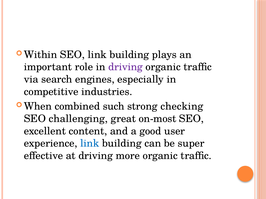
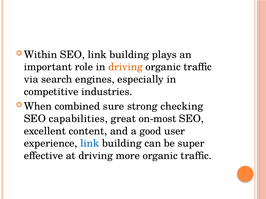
driving colour: purple -> orange (126, 67)
such: such -> sure (114, 107)
challenging: challenging -> capabilities (78, 119)
